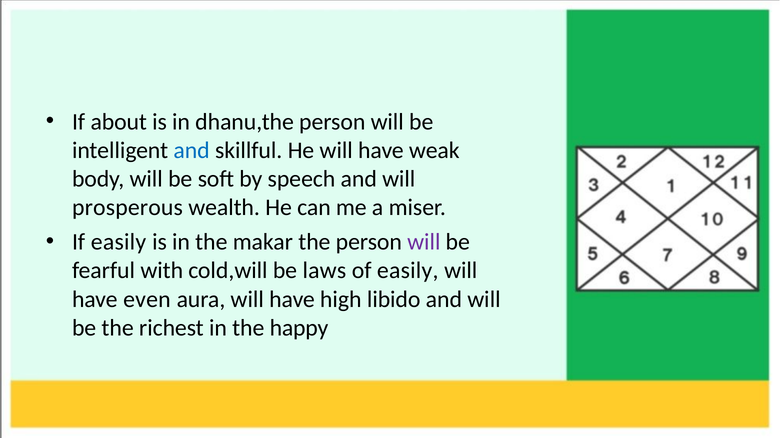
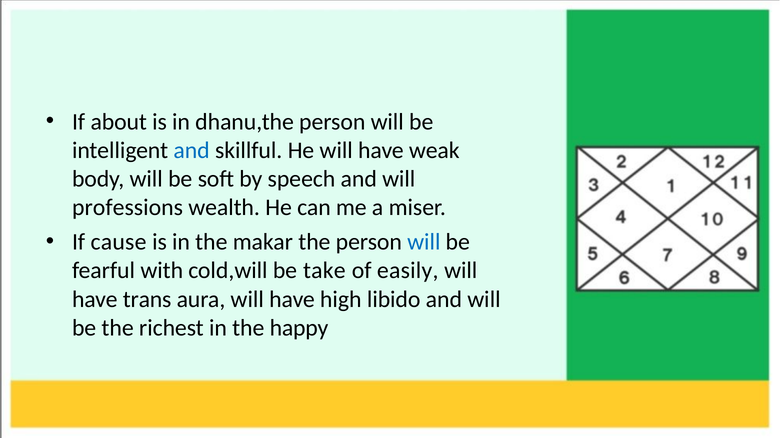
prosperous: prosperous -> professions (128, 207)
If easily: easily -> cause (118, 242)
will colour: purple -> blue (424, 242)
laws: laws -> take (324, 271)
even: even -> trans (147, 299)
